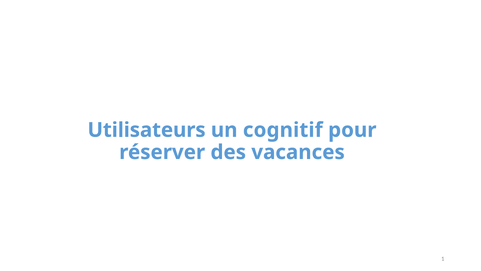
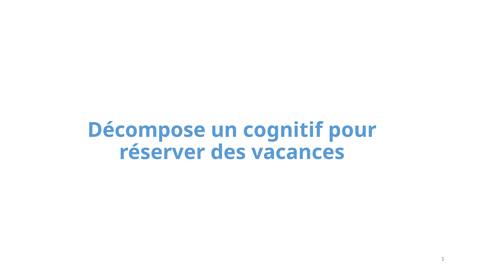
Utilisateurs: Utilisateurs -> Décompose (147, 130)
